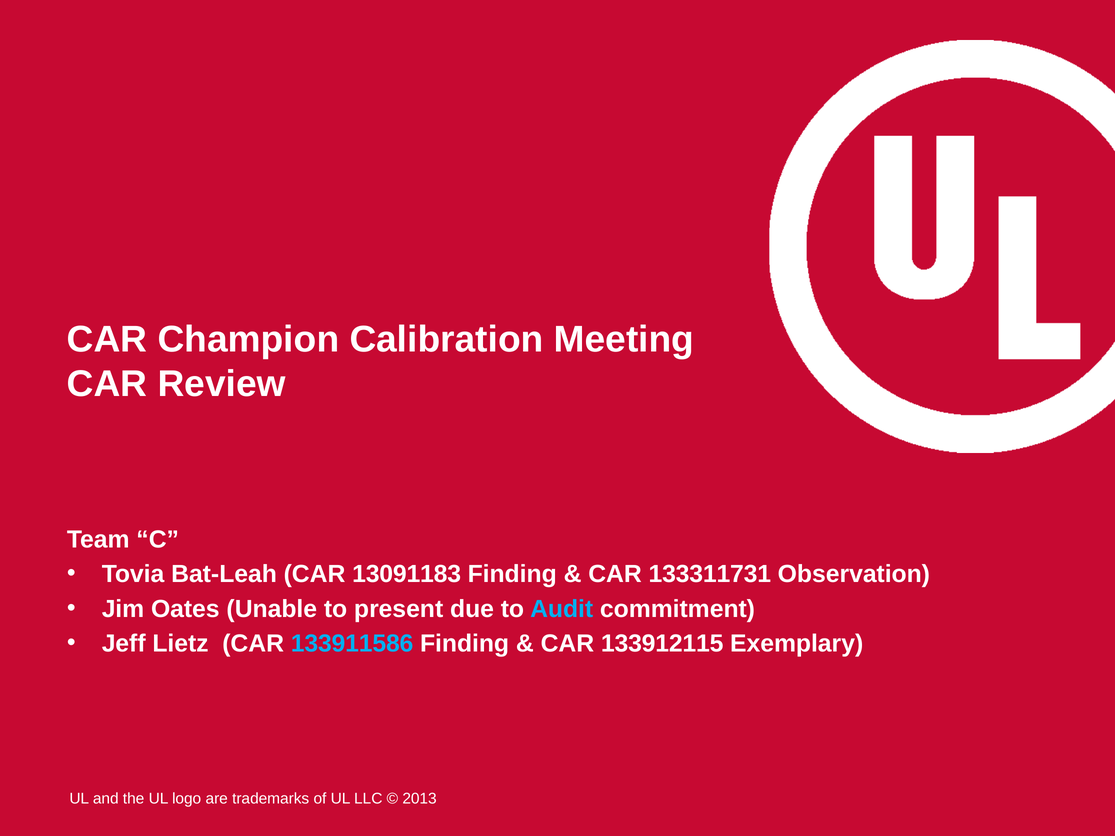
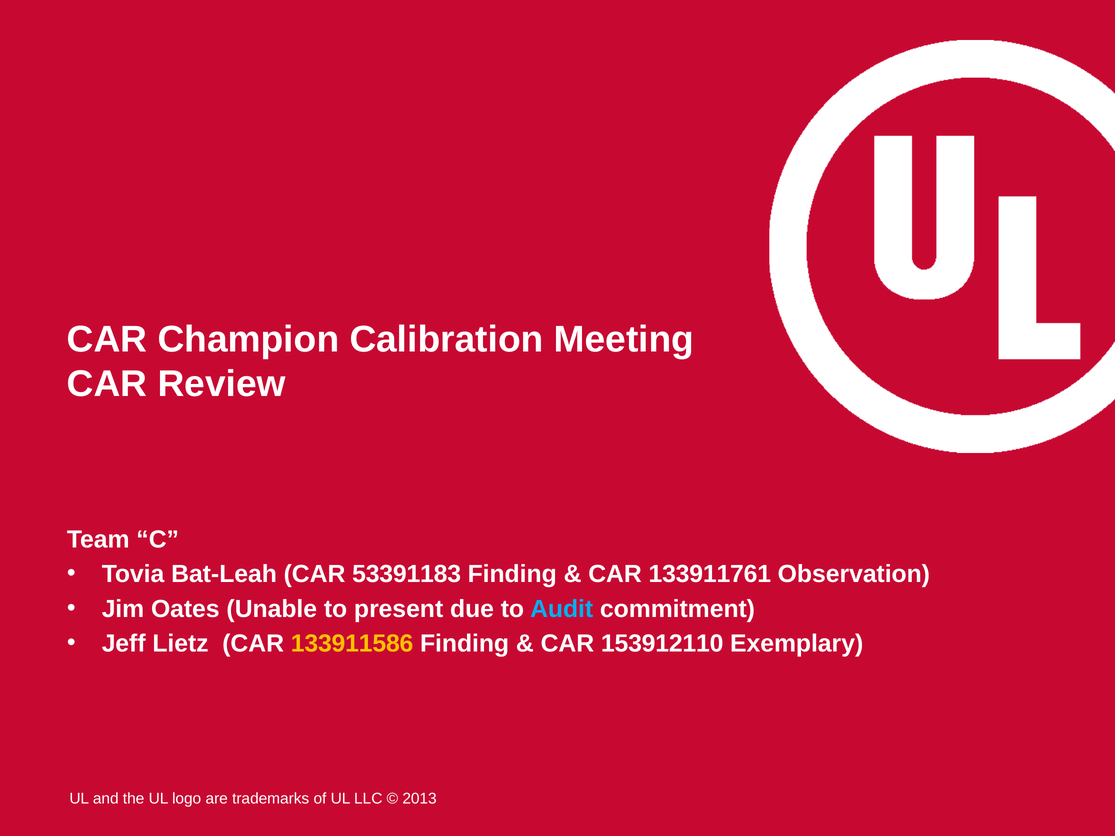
13091183: 13091183 -> 53391183 (407, 574)
133311731: 133311731 -> 133911761 (710, 574)
133911586 colour: light blue -> yellow (352, 644)
133912115: 133912115 -> 153912110 (662, 644)
